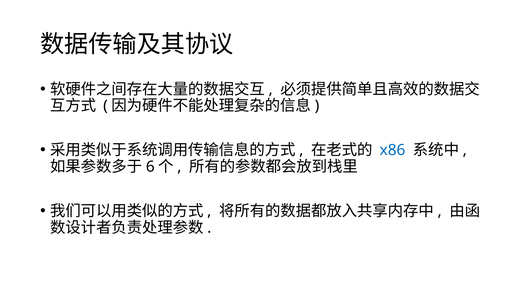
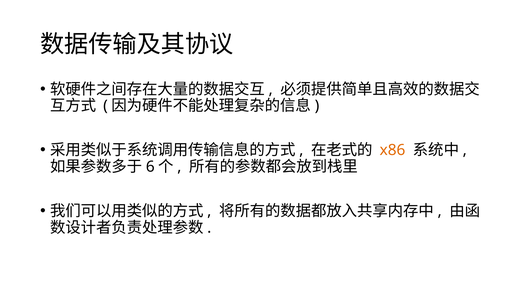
x86 colour: blue -> orange (392, 150)
